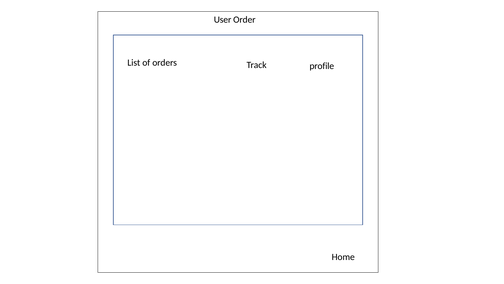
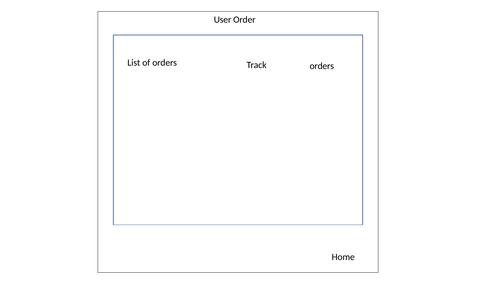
Track profile: profile -> orders (322, 66)
